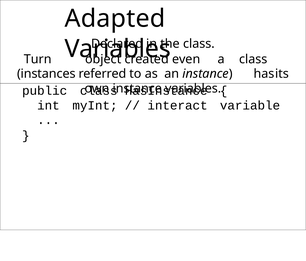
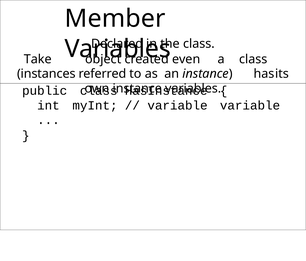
Adapted: Adapted -> Member (115, 19)
Turn: Turn -> Take (38, 59)
interact: interact -> variable (178, 105)
